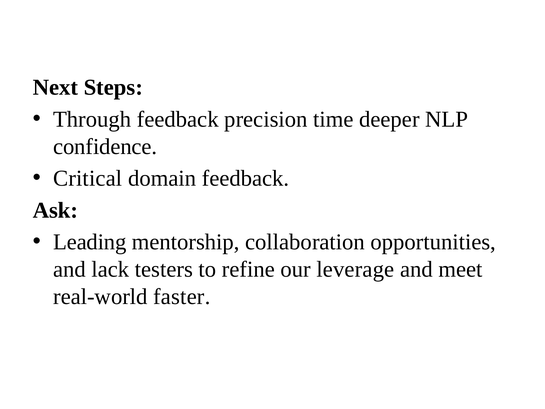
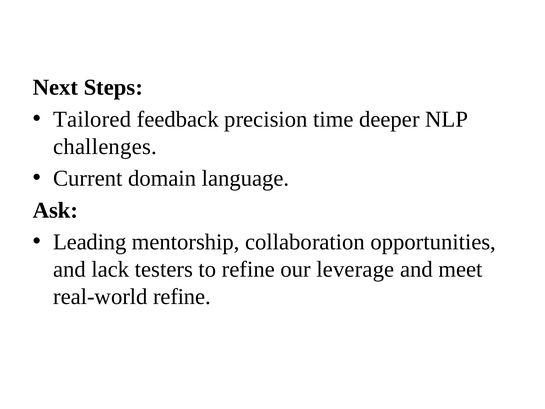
Through: Through -> Tailored (92, 119)
confidence: confidence -> challenges (105, 146)
Critical: Critical -> Current (88, 178)
domain feedback: feedback -> language (246, 178)
real-world faster: faster -> refine (182, 296)
